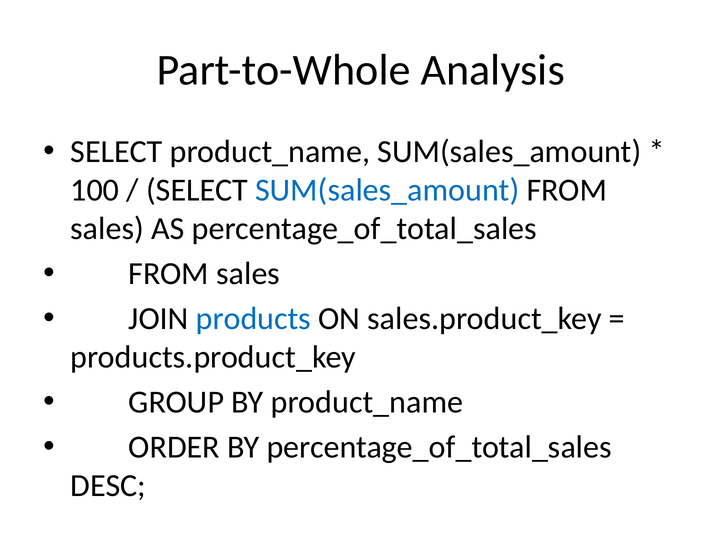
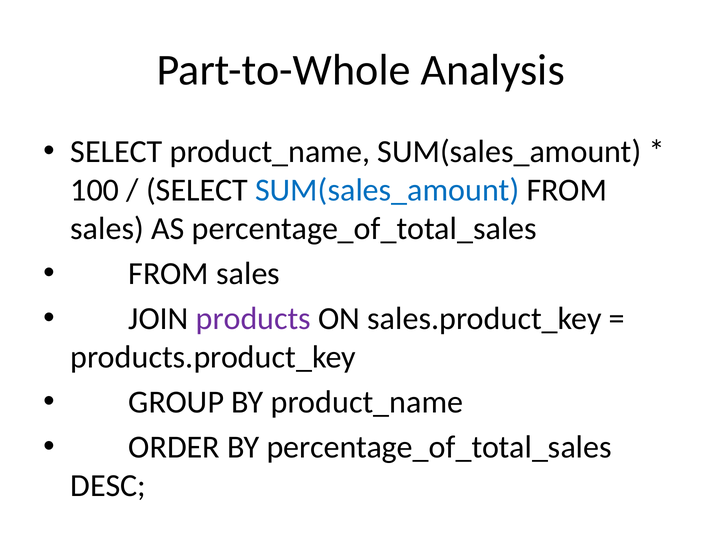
products colour: blue -> purple (253, 318)
